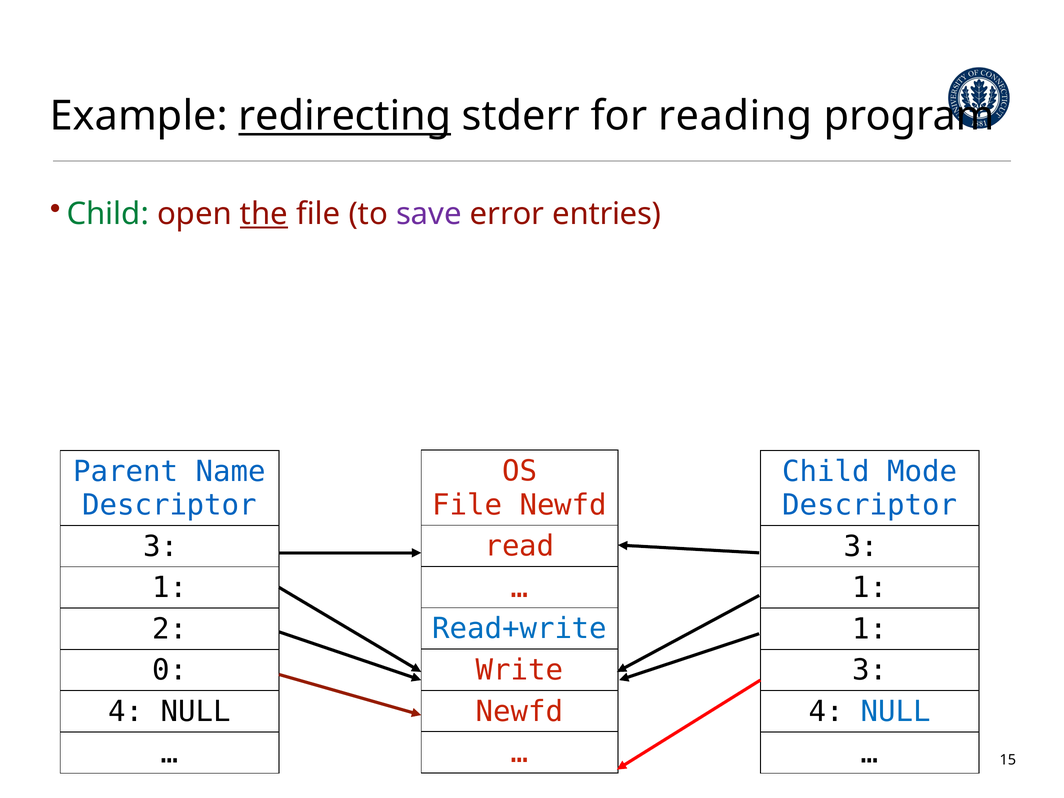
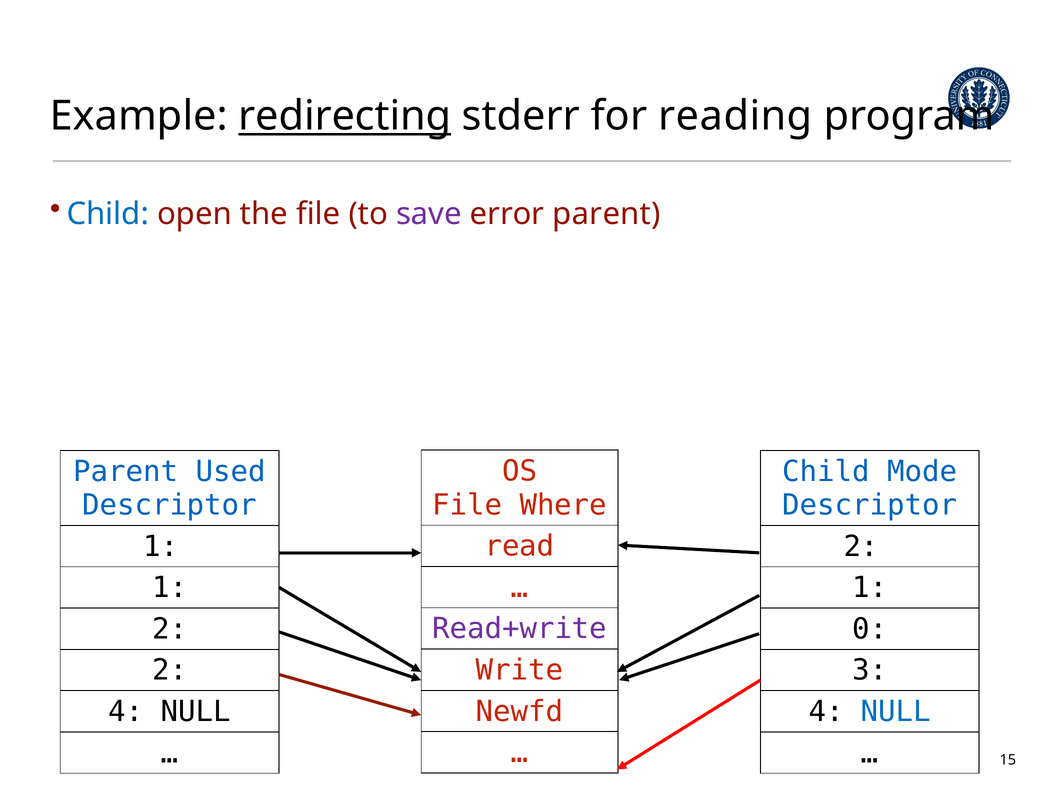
Child colour: green -> blue (108, 214)
the underline: present -> none (264, 214)
error entries: entries -> parent (606, 214)
Name: Name -> Used (231, 471)
File Newfd: Newfd -> Where (563, 505)
3: 3 -> 1 (161, 546)
3: 3 -> 2 (861, 546)
Read+write colour: blue -> purple (520, 629)
1: 1 -> 0 (870, 629)
0: 0 -> 2 (170, 670)
